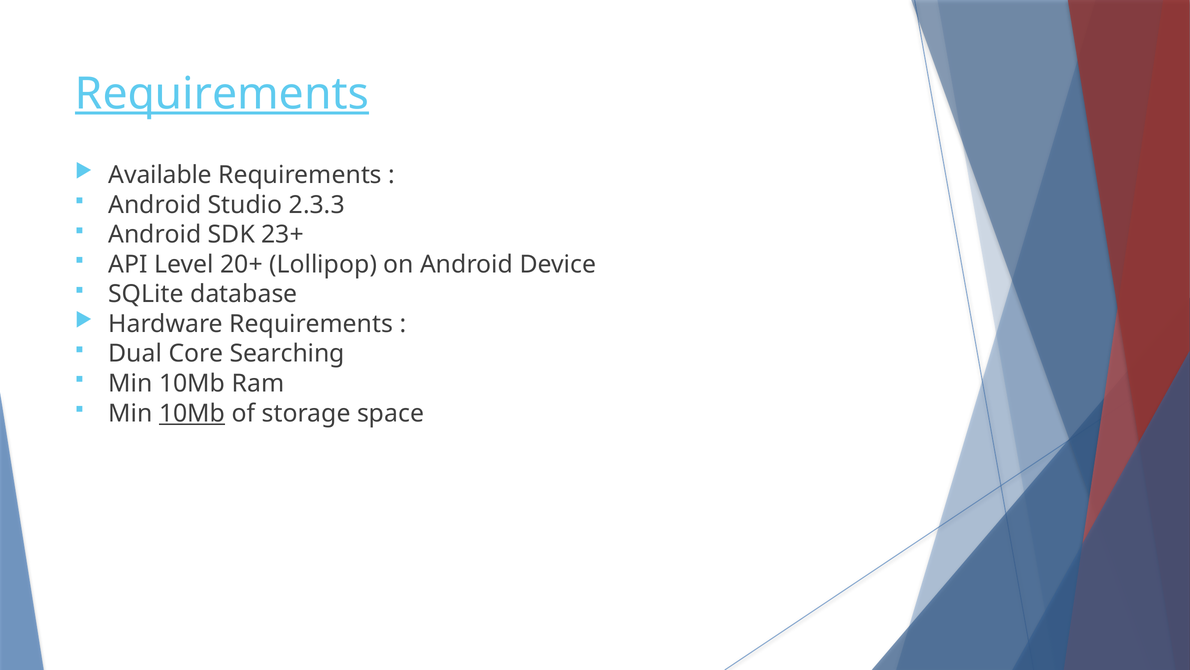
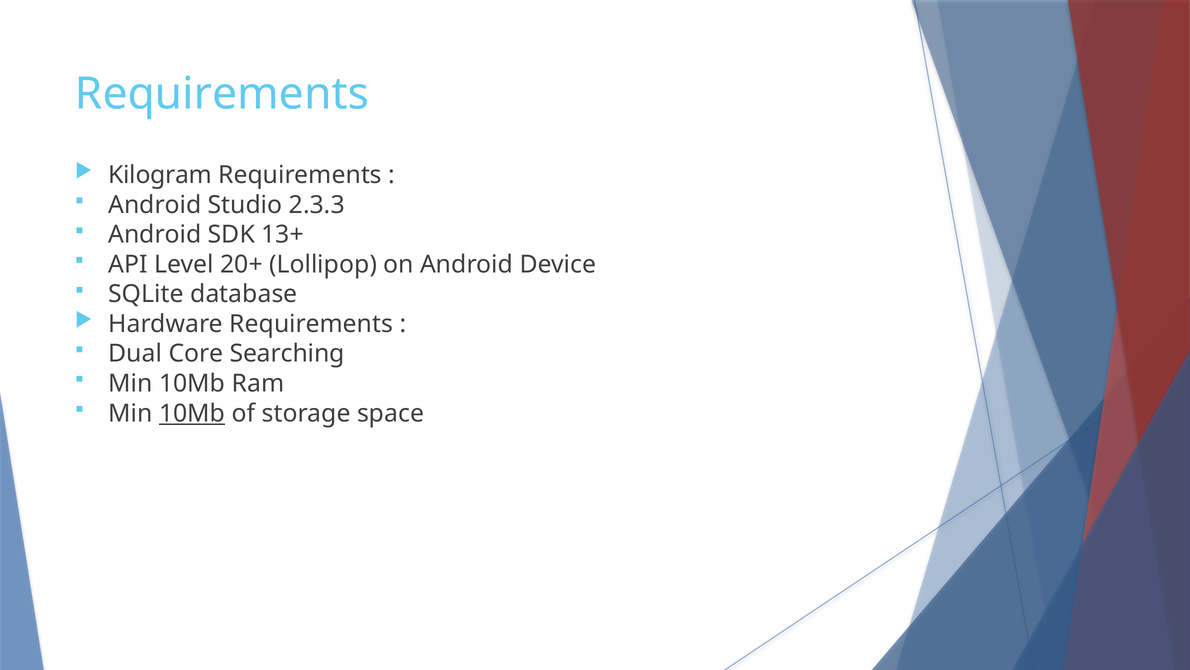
Requirements underline: present -> none (222, 94)
Available: Available -> Kilogram (160, 175)
23+: 23+ -> 13+ (283, 234)
